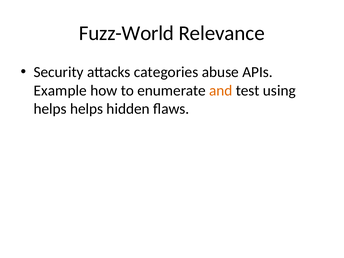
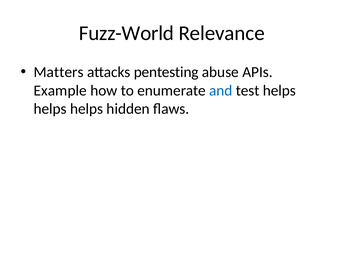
Security: Security -> Matters (59, 72)
categories: categories -> pentesting (166, 72)
and colour: orange -> blue (221, 91)
test using: using -> helps (279, 91)
